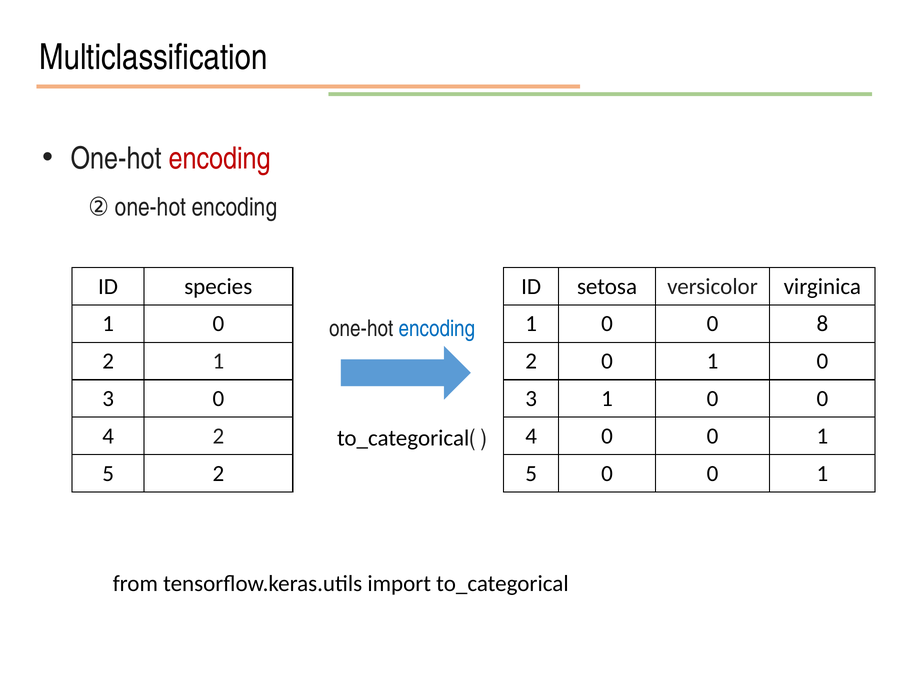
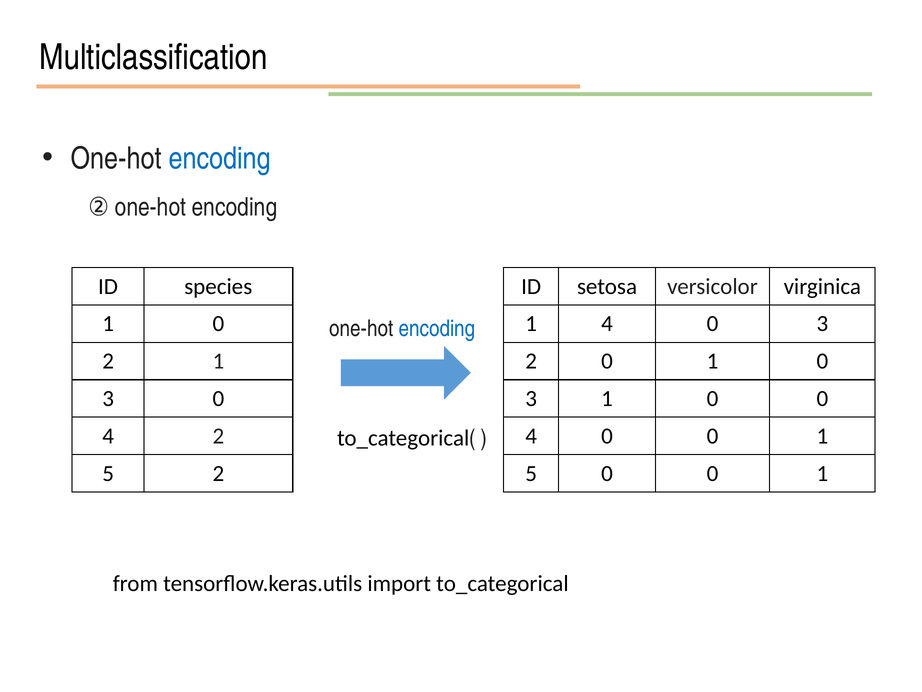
encoding colour: red -> blue (220, 158)
0: 0 -> 4 (607, 324)
8: 8 -> 3 (822, 324)
